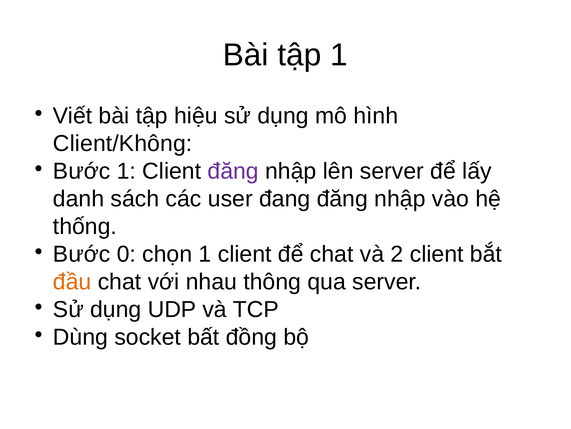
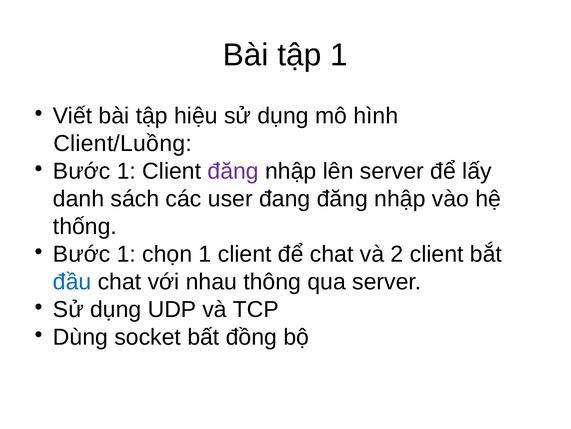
Client/Không: Client/Không -> Client/Luồng (123, 143)
0: 0 -> 1 (126, 254)
đầu colour: orange -> blue (72, 281)
